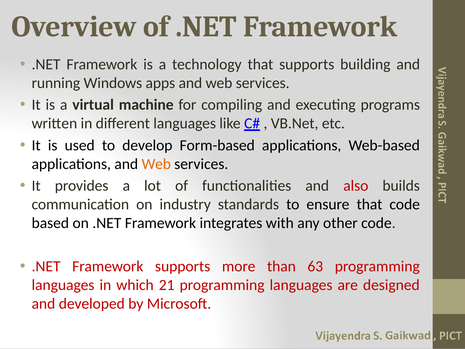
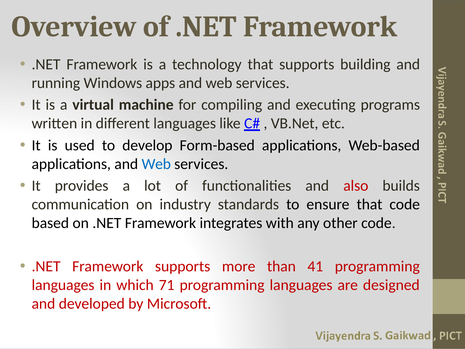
Web colour: orange -> blue (156, 164)
63: 63 -> 41 (315, 266)
21: 21 -> 71 (167, 285)
